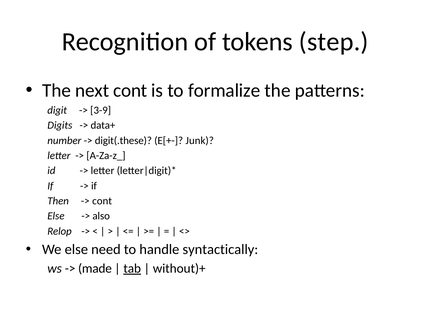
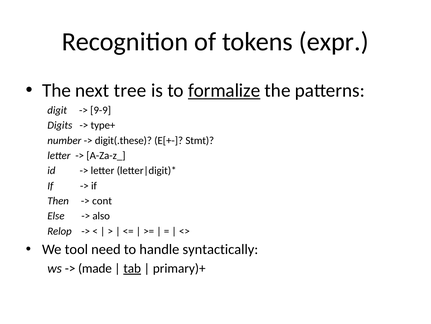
step: step -> expr (334, 42)
next cont: cont -> tree (130, 90)
formalize underline: none -> present (224, 90)
3-9: 3-9 -> 9-9 (101, 110)
data+: data+ -> type+ (103, 125)
Junk: Junk -> Stmt (200, 140)
We else: else -> tool (76, 249)
without)+: without)+ -> primary)+ (179, 268)
